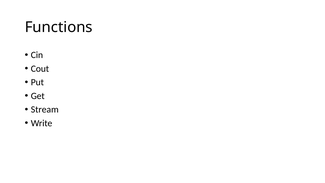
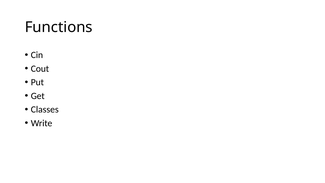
Stream: Stream -> Classes (45, 109)
